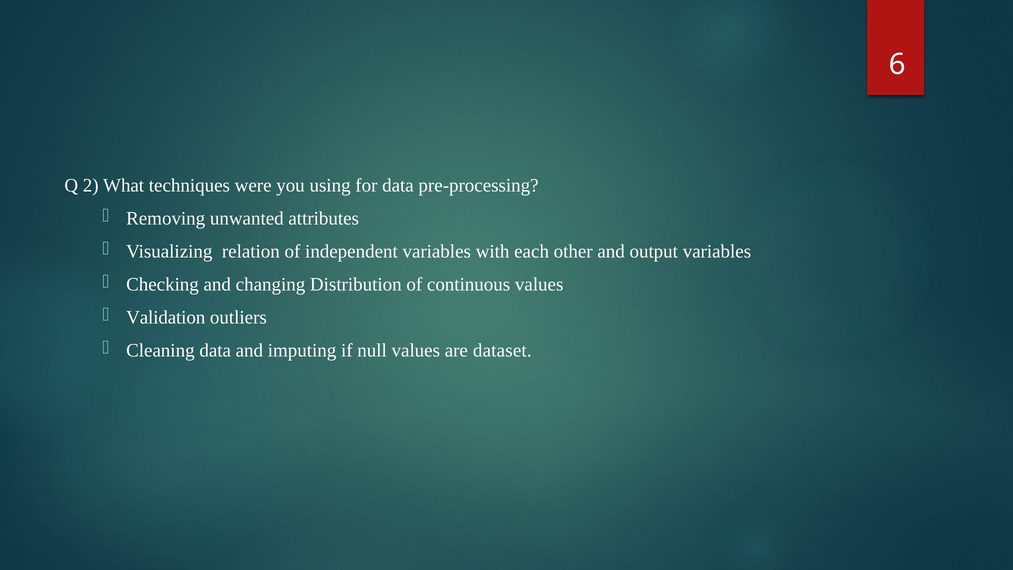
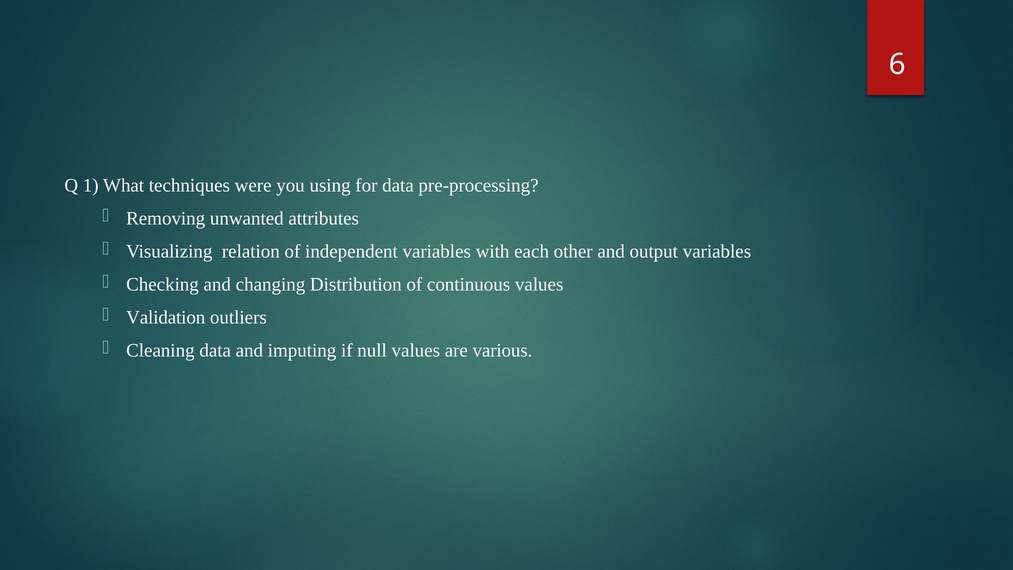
2: 2 -> 1 (91, 186)
dataset: dataset -> various (502, 350)
